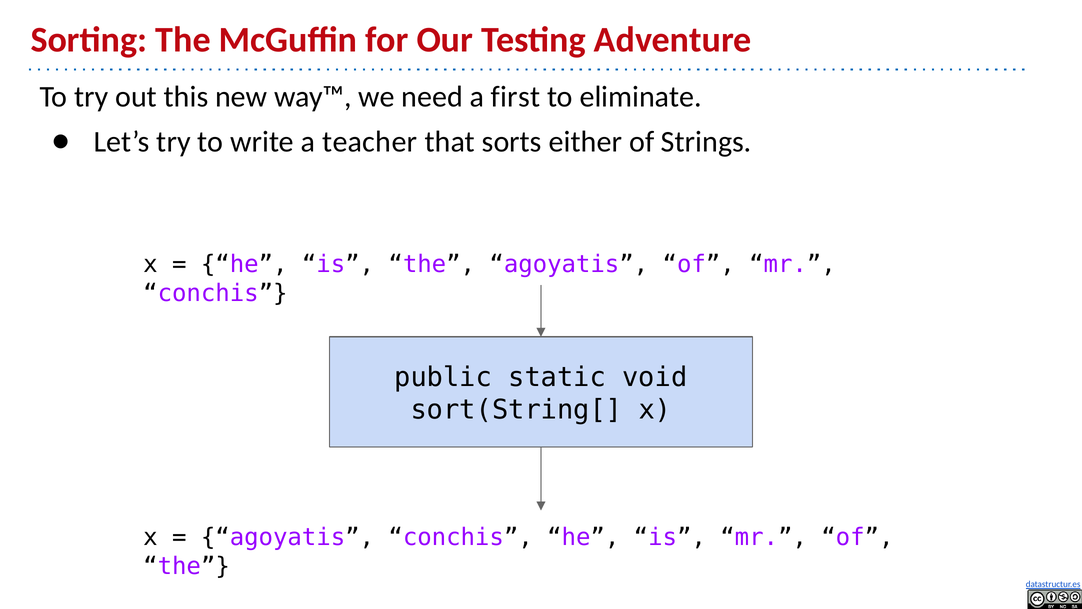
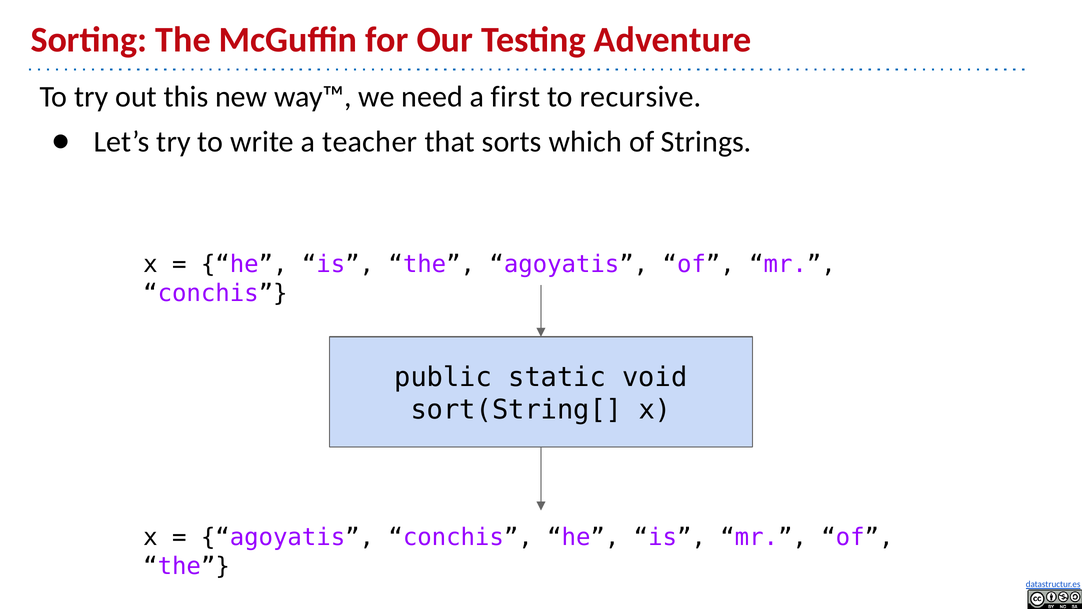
eliminate: eliminate -> recursive (641, 97)
either: either -> which (585, 142)
